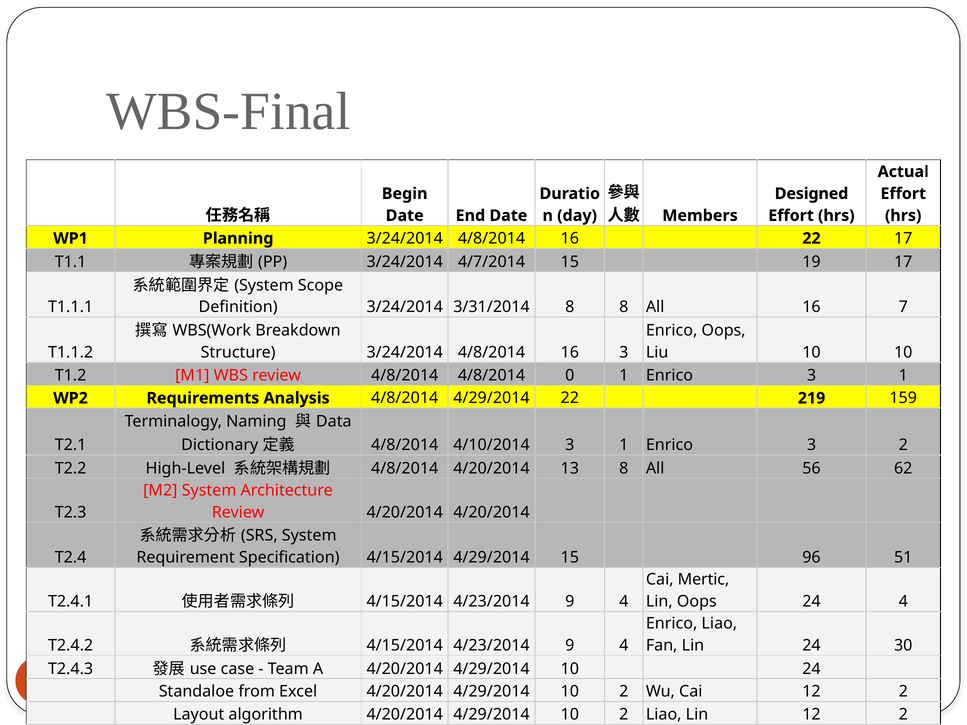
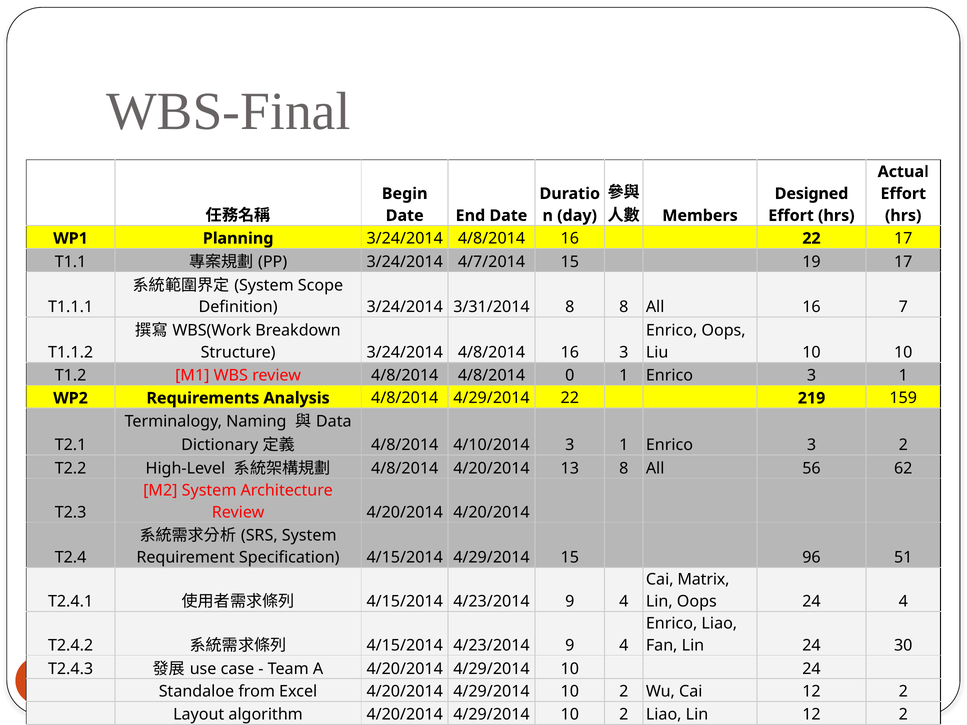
Mertic: Mertic -> Matrix (703, 580)
